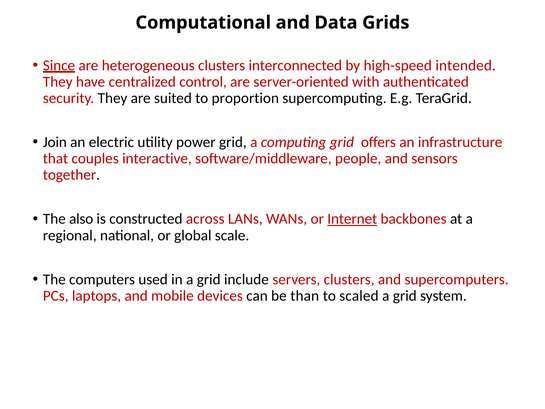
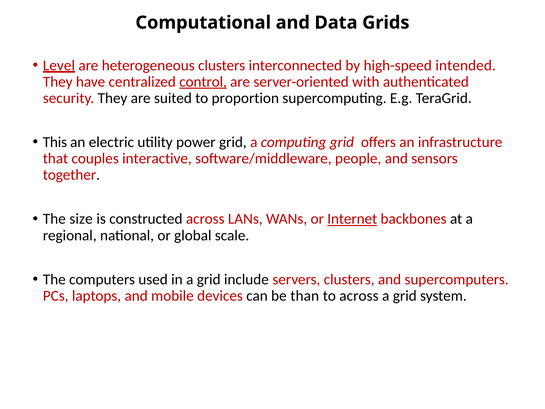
Since: Since -> Level (59, 65)
control underline: none -> present (203, 82)
Join: Join -> This (55, 142)
also: also -> size (81, 219)
to scaled: scaled -> across (359, 296)
